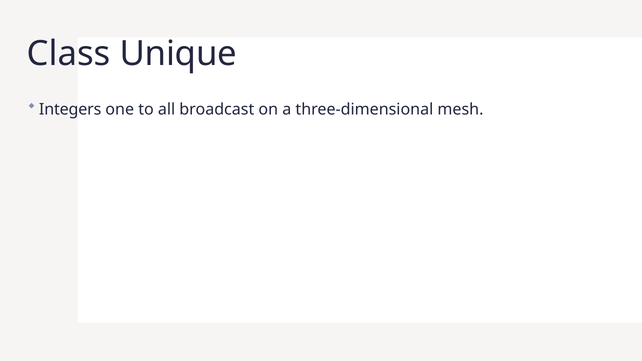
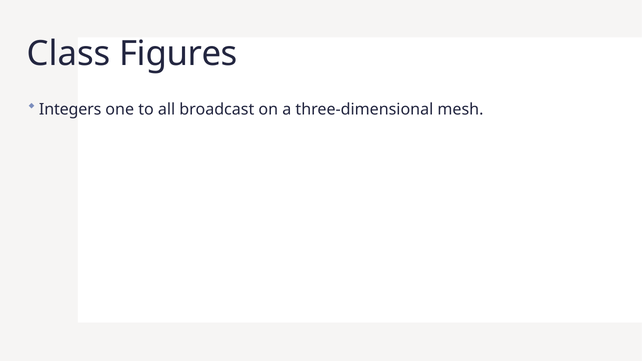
Unique: Unique -> Figures (178, 54)
